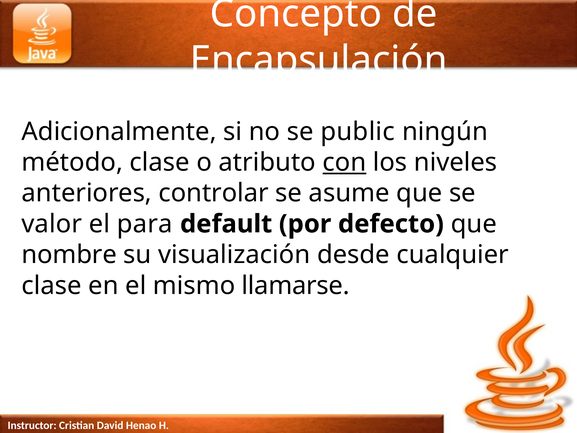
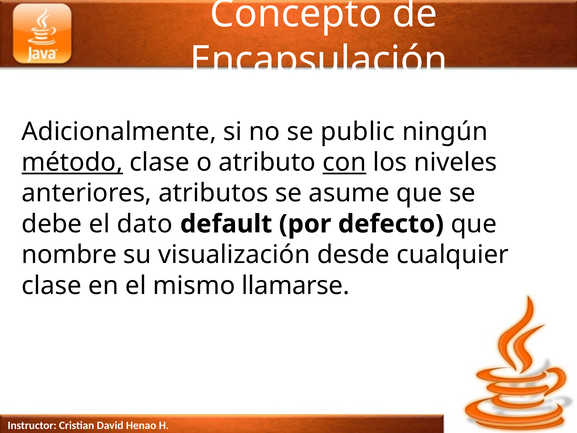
método underline: none -> present (72, 162)
controlar: controlar -> atributos (214, 193)
valor: valor -> debe (52, 224)
para: para -> dato (145, 224)
